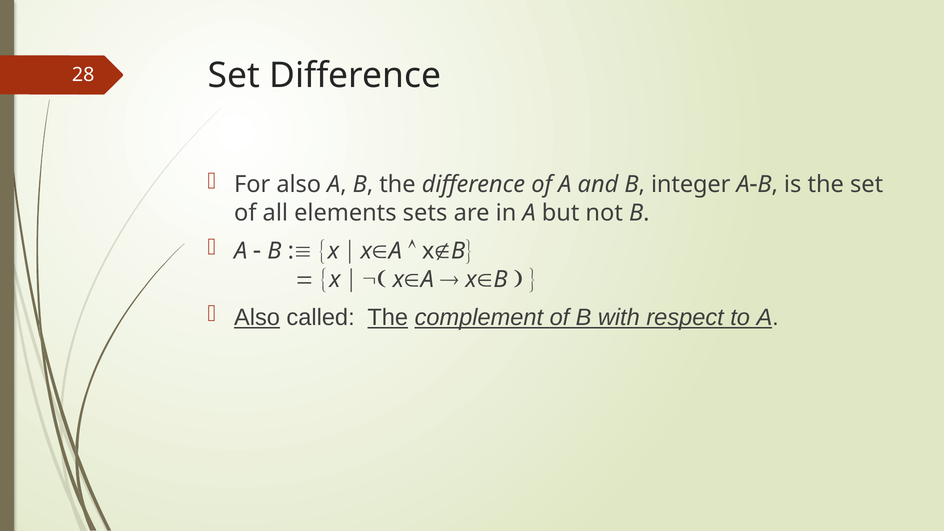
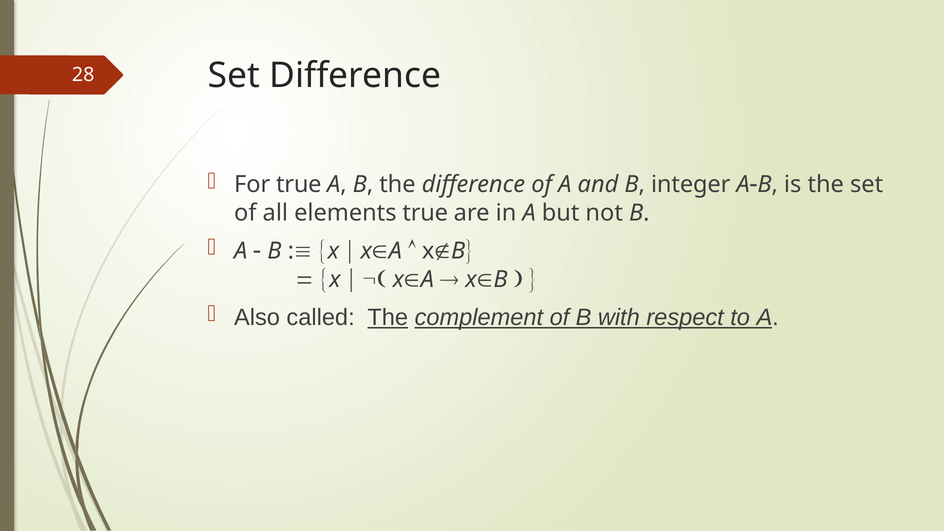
For also: also -> true (299, 185)
elements sets: sets -> true (425, 213)
Also underline: present -> none (257, 318)
